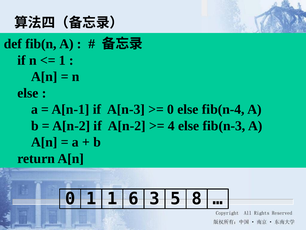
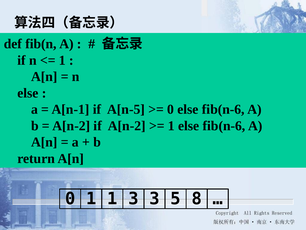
A[n-3: A[n-3 -> A[n-5 (126, 109)
0 else fib(n-4: fib(n-4 -> fib(n-6 (223, 109)
4: 4 -> 1 (171, 126)
fib(n-3: fib(n-3 -> fib(n-6 (224, 126)
1 6: 6 -> 3 (133, 198)
